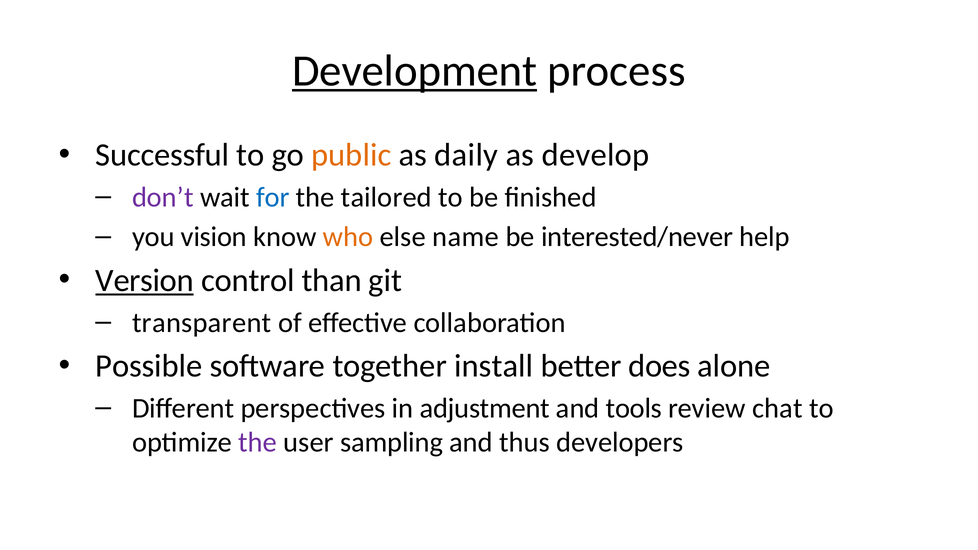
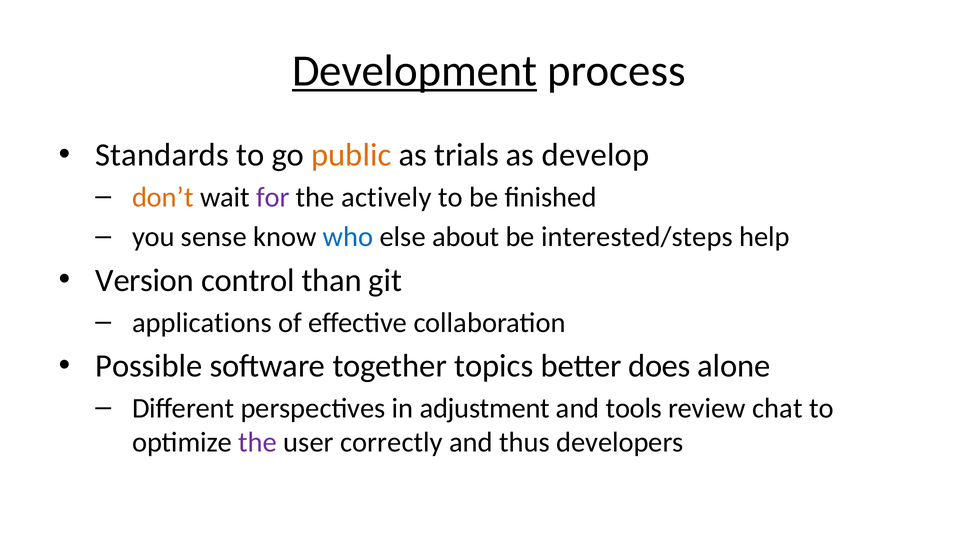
Successful: Successful -> Standards (162, 155)
daily: daily -> trials (467, 155)
don’t colour: purple -> orange (163, 197)
for colour: blue -> purple (273, 197)
tailored: tailored -> actively (386, 197)
vision: vision -> sense (214, 237)
who colour: orange -> blue (348, 237)
name: name -> about (466, 237)
interested/never: interested/never -> interested/steps (637, 237)
Version underline: present -> none (145, 281)
transparent: transparent -> applications (202, 323)
install: install -> topics (494, 366)
sampling: sampling -> correctly (391, 442)
